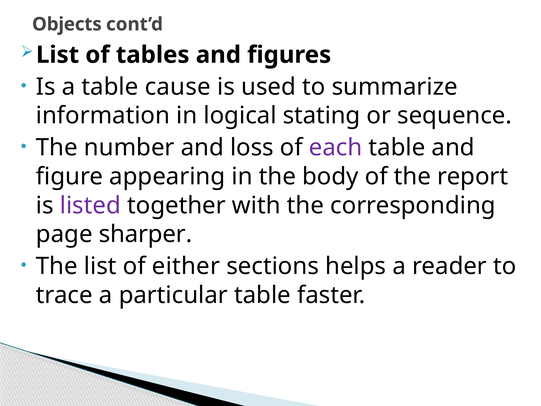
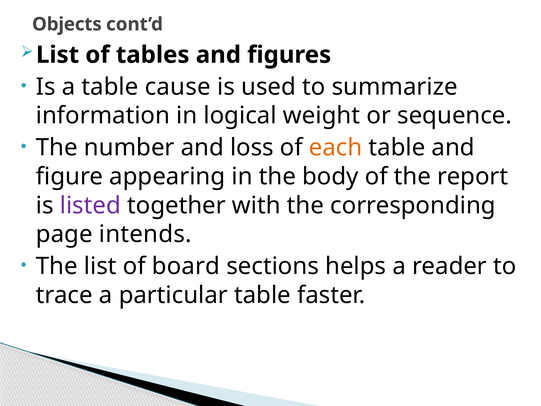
stating: stating -> weight (322, 116)
each colour: purple -> orange (336, 148)
sharper: sharper -> intends (145, 234)
either: either -> board (186, 266)
